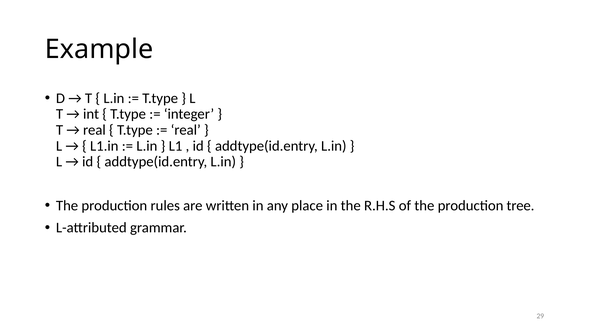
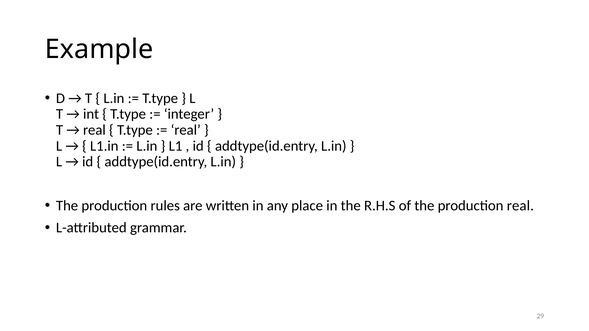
production tree: tree -> real (520, 206)
